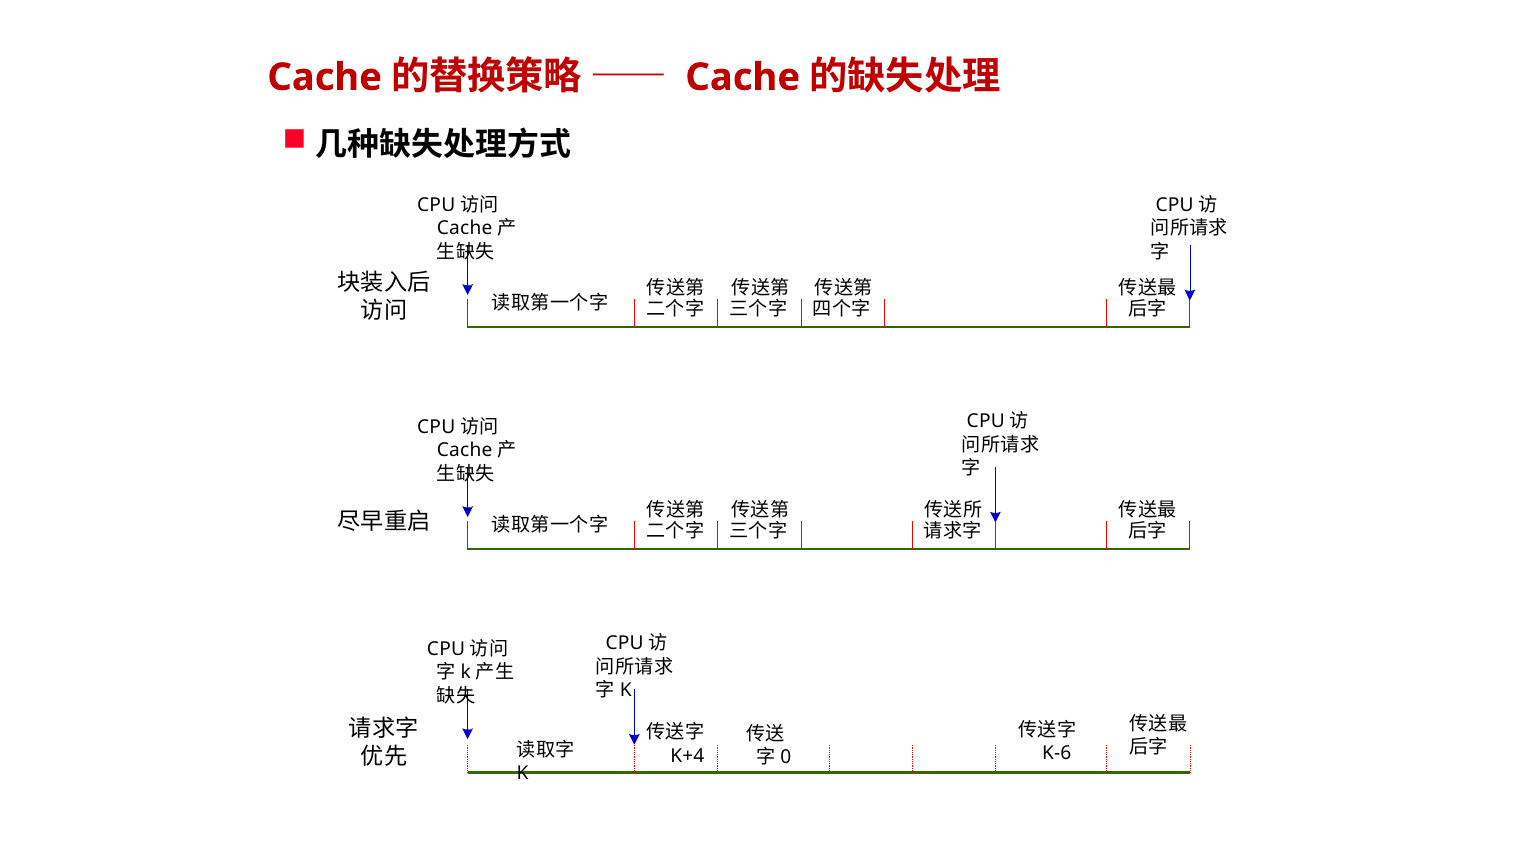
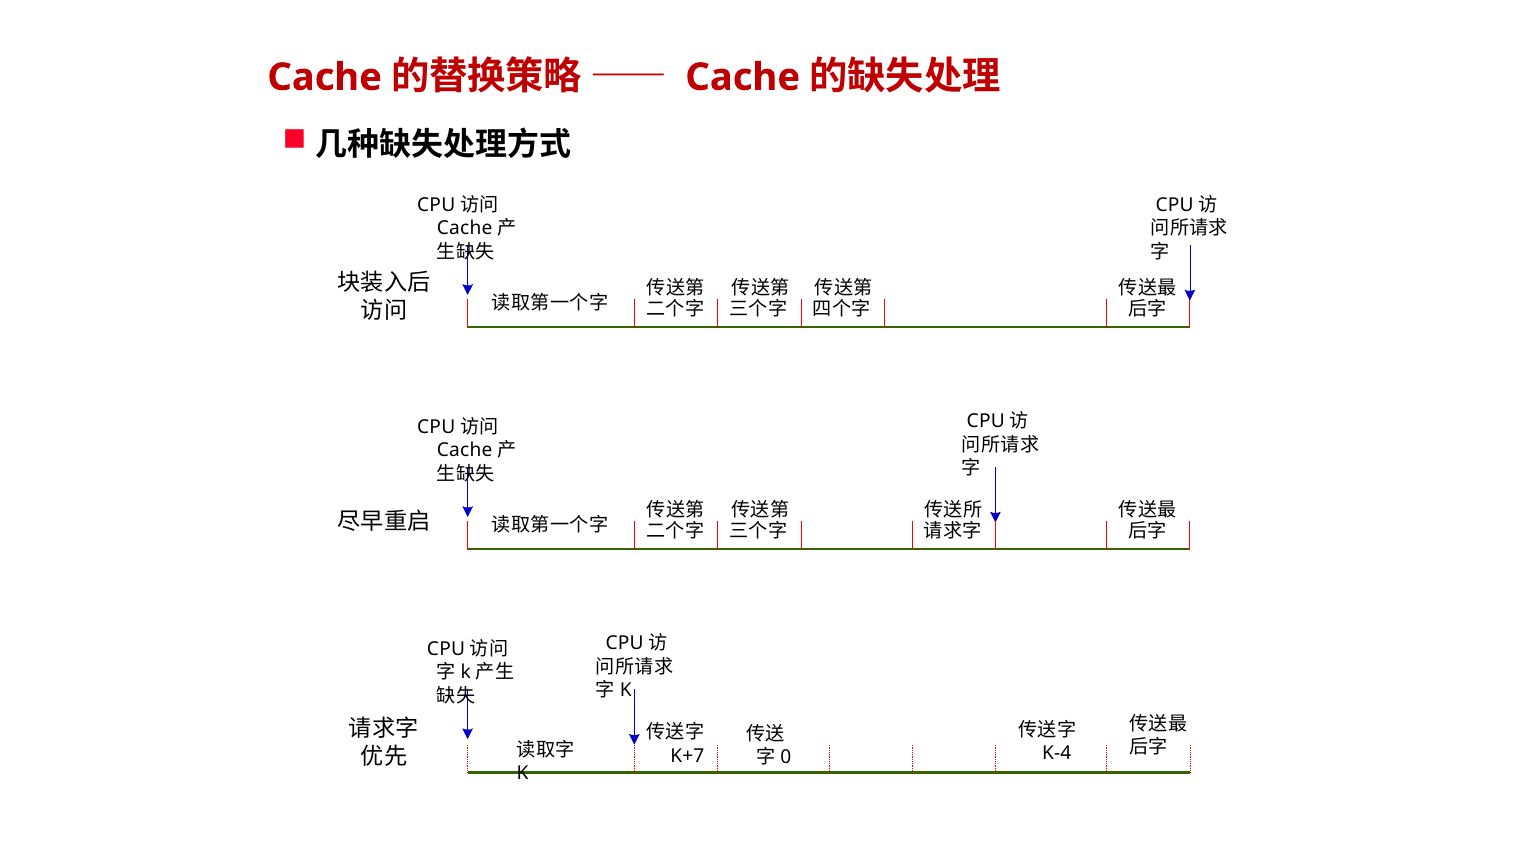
K-6: K-6 -> K-4 (1057, 753)
K+4: K+4 -> K+7 (687, 756)
